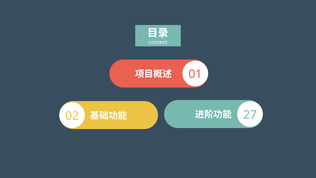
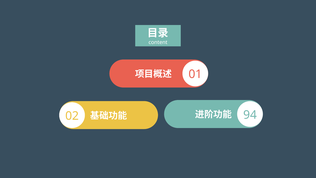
27: 27 -> 94 (250, 115)
